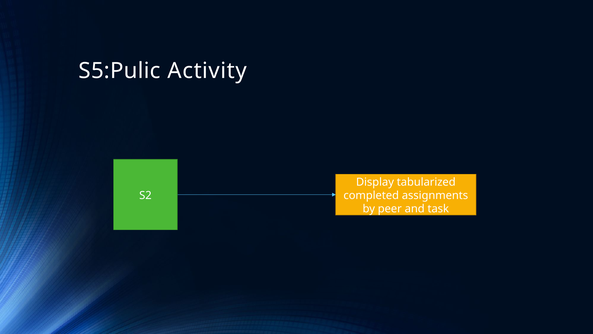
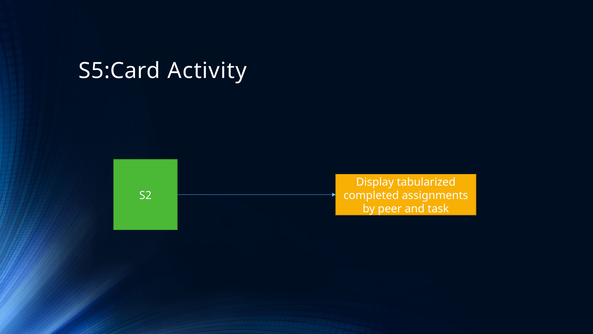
S5:Pulic: S5:Pulic -> S5:Card (119, 71)
